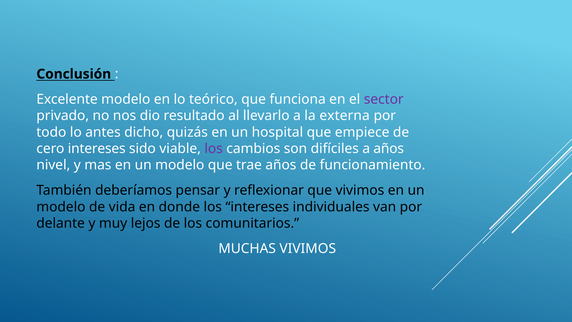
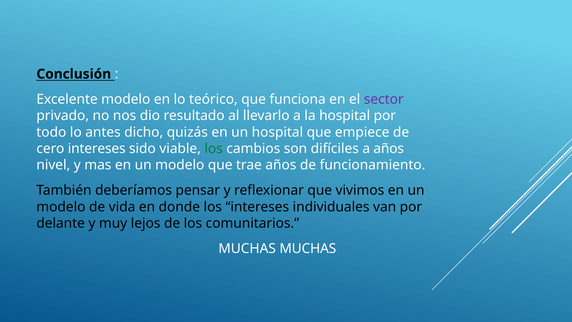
la externa: externa -> hospital (345, 116)
los colour: purple -> green (214, 149)
MUCHAS VIVIMOS: VIVIMOS -> MUCHAS (308, 248)
